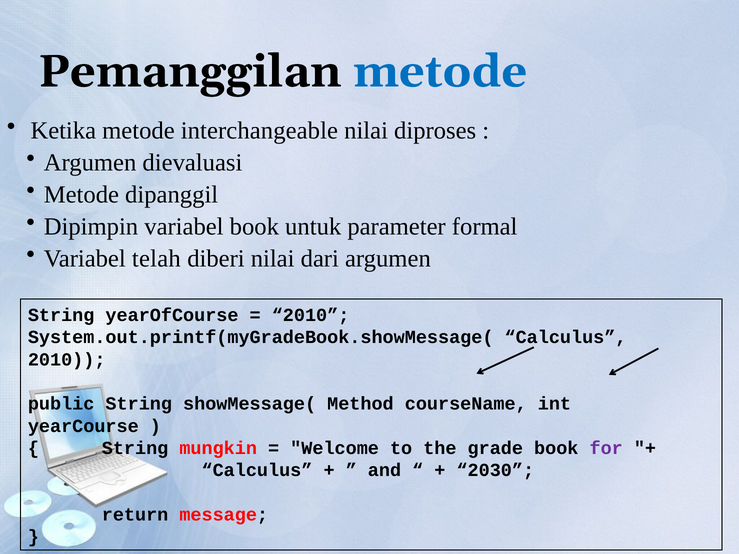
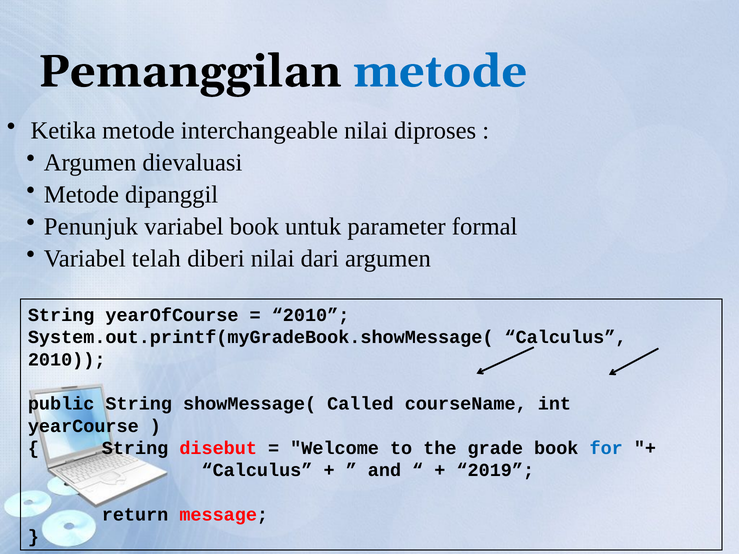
Dipimpin: Dipimpin -> Penunjuk (91, 227)
Method: Method -> Called (360, 404)
mungkin: mungkin -> disebut (218, 448)
for colour: purple -> blue (606, 448)
2030: 2030 -> 2019 (495, 470)
